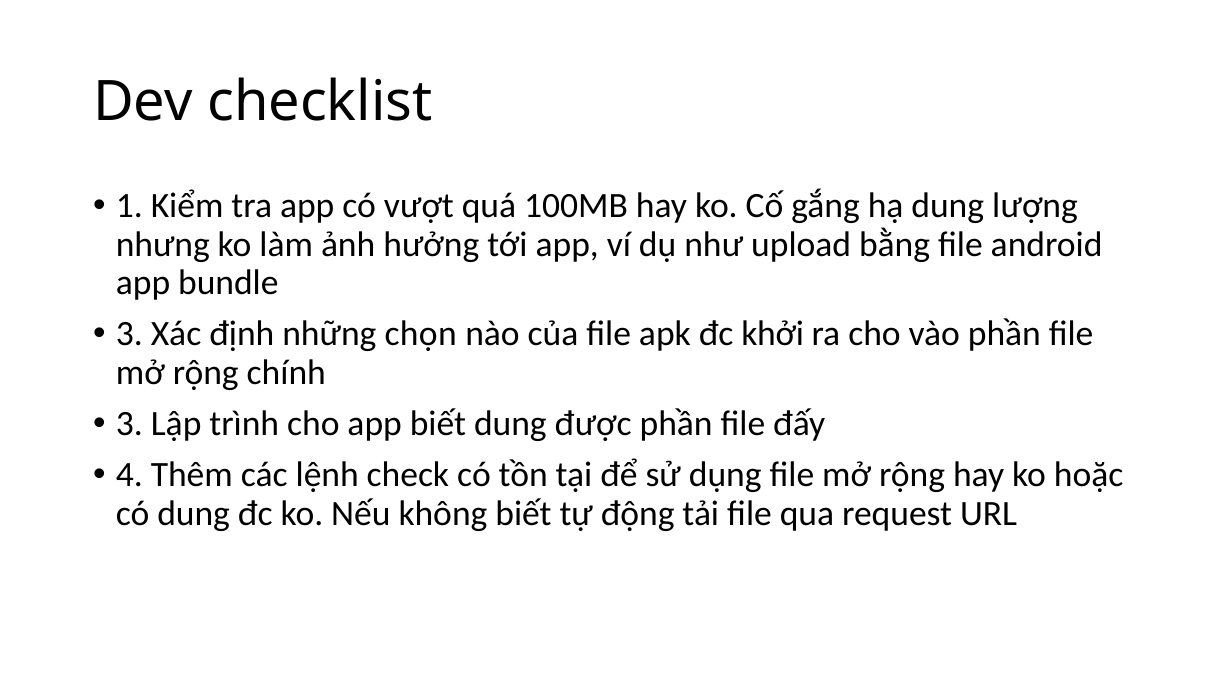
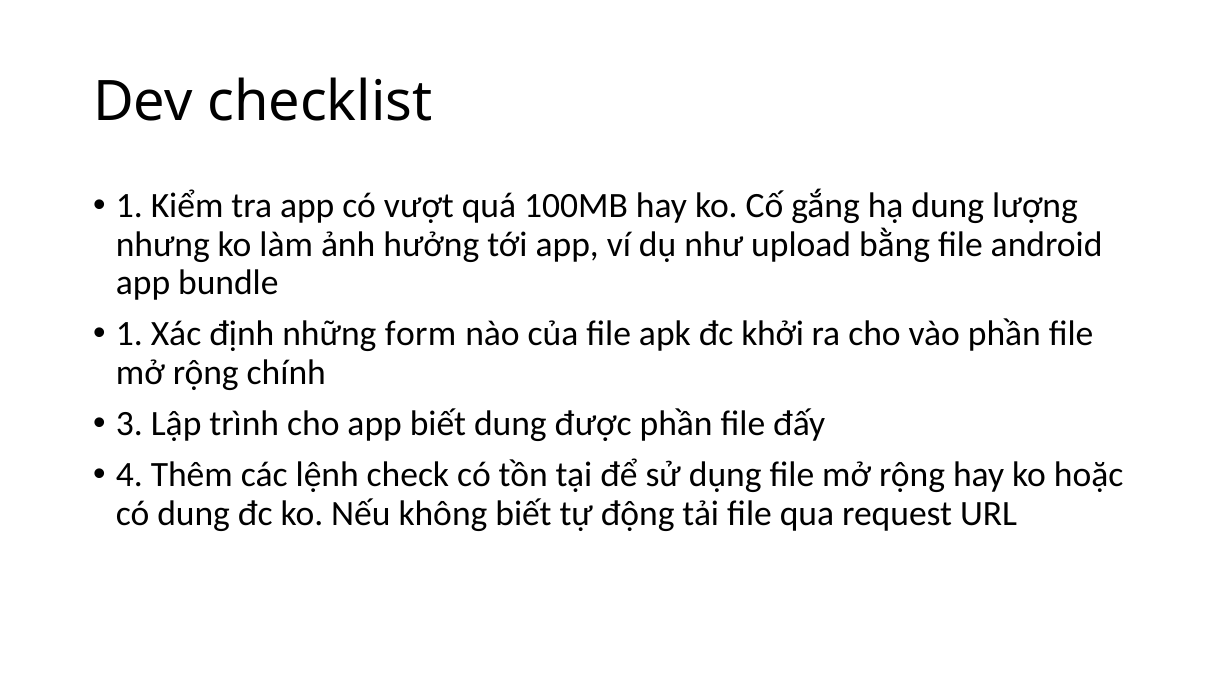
3: 3 -> 1 (129, 334)
chọn: chọn -> form (421, 334)
